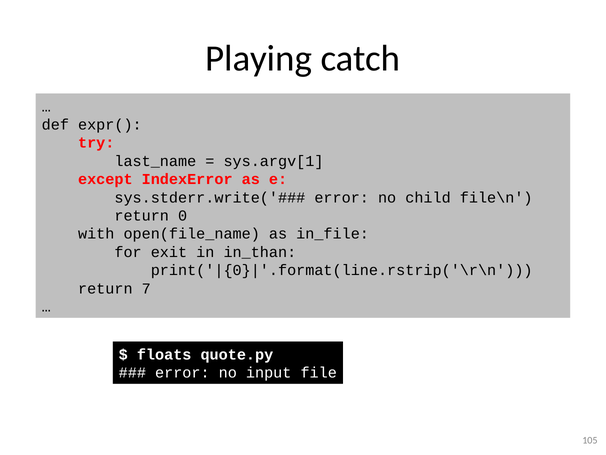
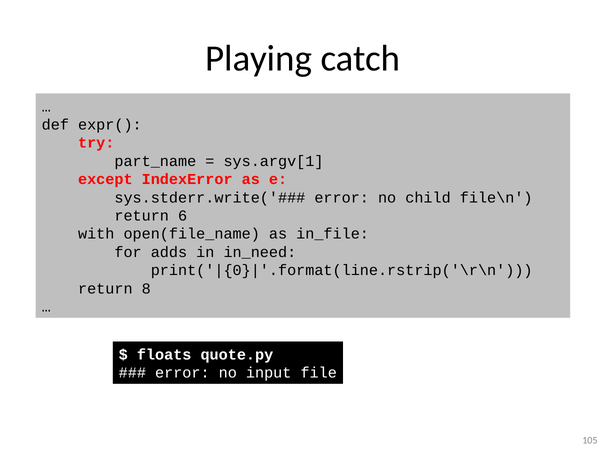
last_name: last_name -> part_name (155, 161)
0: 0 -> 6 (183, 216)
exit: exit -> adds (169, 252)
in_than: in_than -> in_need (260, 252)
7: 7 -> 8 (146, 288)
